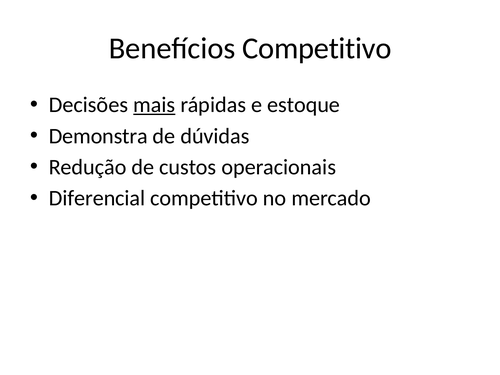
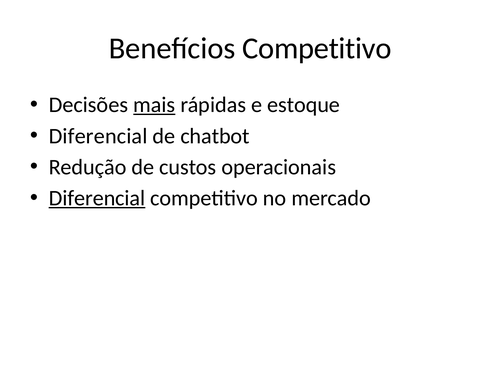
Demonstra: Demonstra -> Diferencial (98, 136)
dúvidas: dúvidas -> chatbot (215, 136)
Diferencial underline: none -> present (97, 198)
